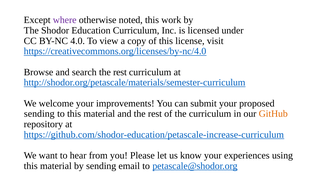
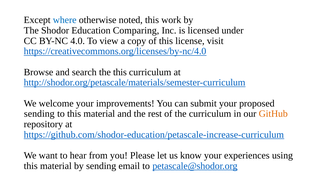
where colour: purple -> blue (65, 20)
Education Curriculum: Curriculum -> Comparing (136, 30)
search the rest: rest -> this (120, 72)
